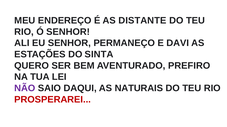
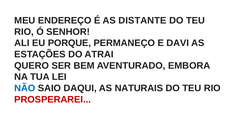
EU SENHOR: SENHOR -> PORQUE (69, 43)
SINTA: SINTA -> ATRAI (99, 55)
PREFIRO: PREFIRO -> EMBORA (189, 66)
NÃO colour: purple -> blue (25, 89)
